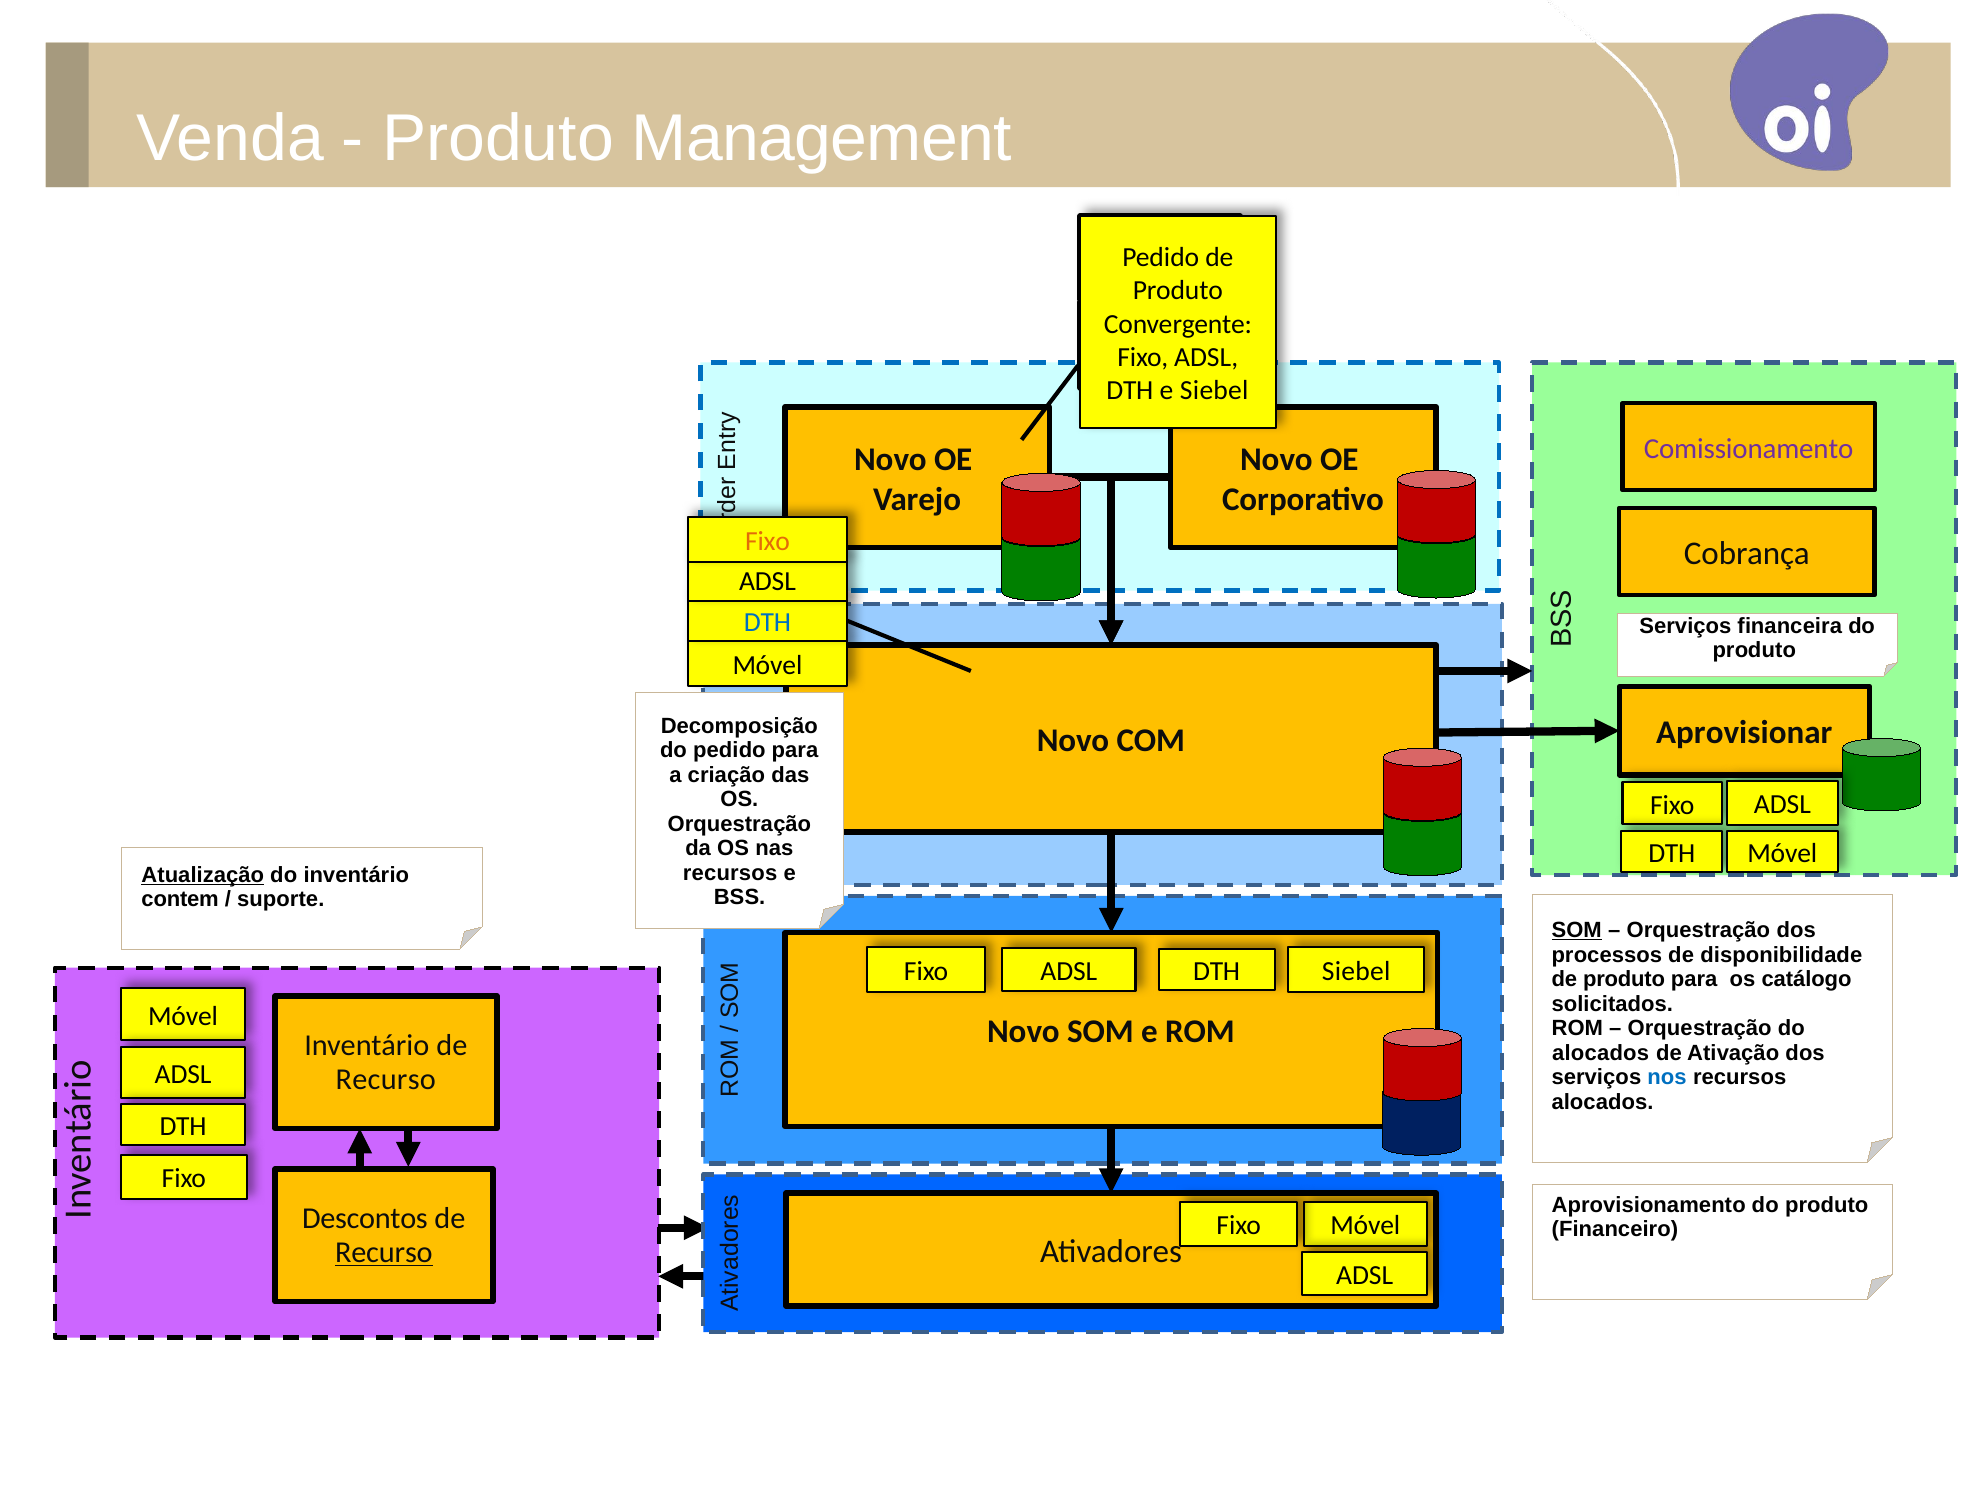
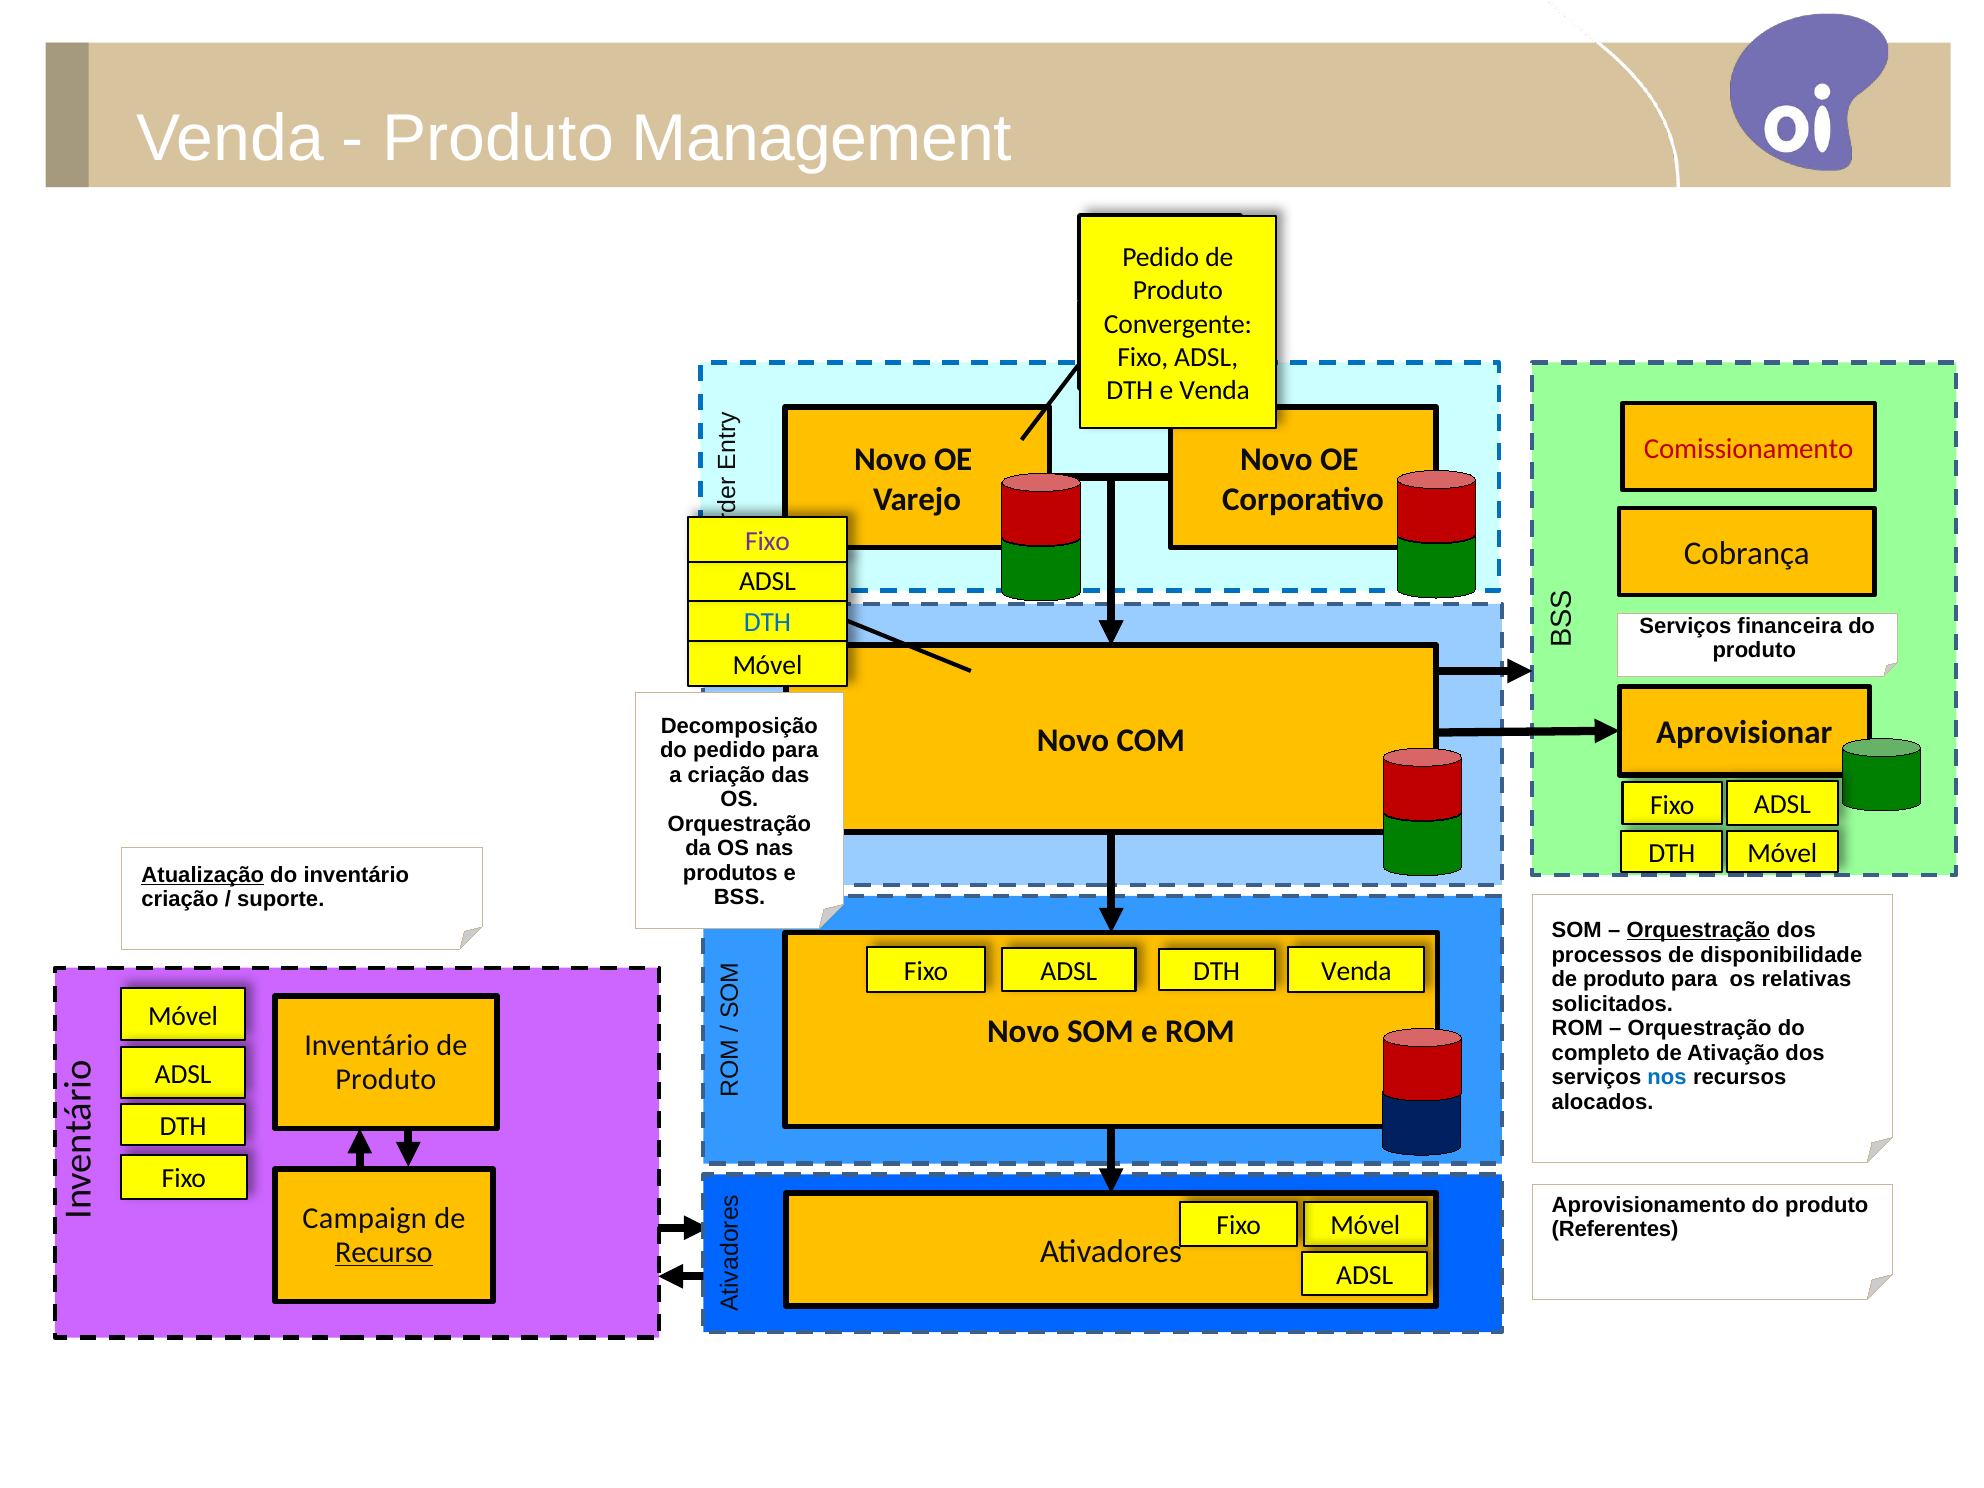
e Siebel: Siebel -> Venda (1215, 390)
Comissionamento colour: purple -> red (1749, 449)
Fixo colour: orange -> purple (768, 542)
recursos: recursos -> produtos (730, 873)
contem: contem -> criação (180, 900)
SOM underline: present -> none (1577, 930)
Orquestração underline: none -> present (1698, 930)
Fixo Siebel: Siebel -> Venda (1356, 971)
catálogo: catálogo -> relativas (1806, 979)
alocados: alocados -> completo (1601, 1053)
Recurso: Recurso -> Produto (386, 1079)
Descontos: Descontos -> Campaign (365, 1219)
Financeiro: Financeiro -> Referentes (1615, 1229)
